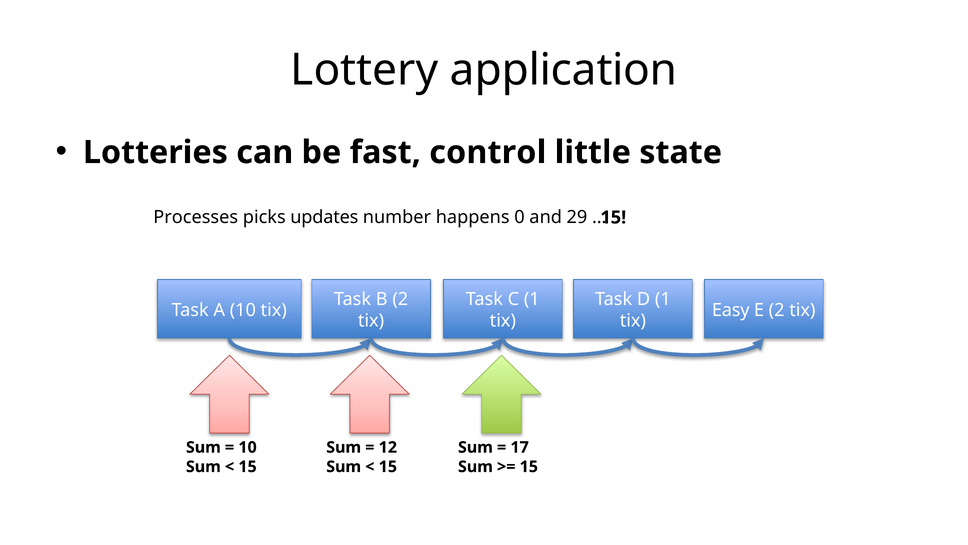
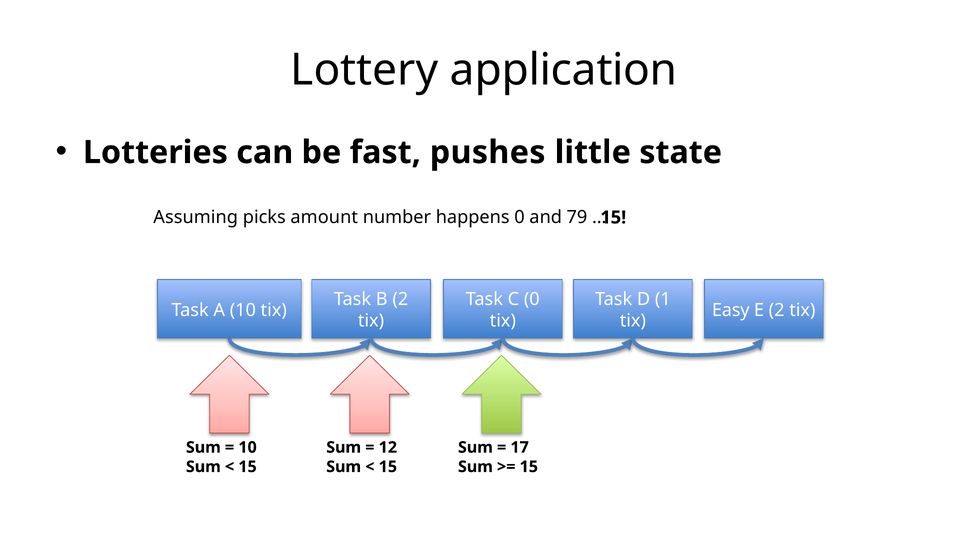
control: control -> pushes (488, 152)
Processes: Processes -> Assuming (196, 217)
updates: updates -> amount (324, 217)
29: 29 -> 79 (577, 217)
C 1: 1 -> 0 (532, 299)
